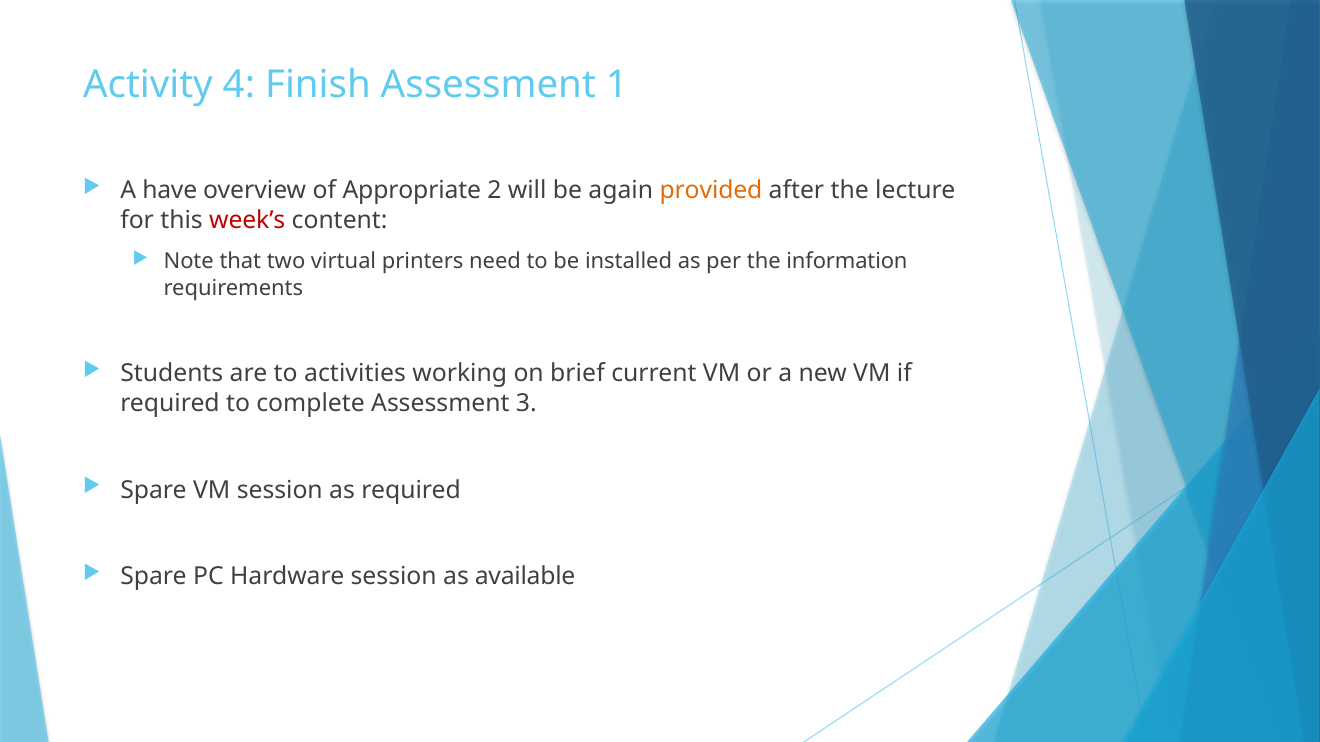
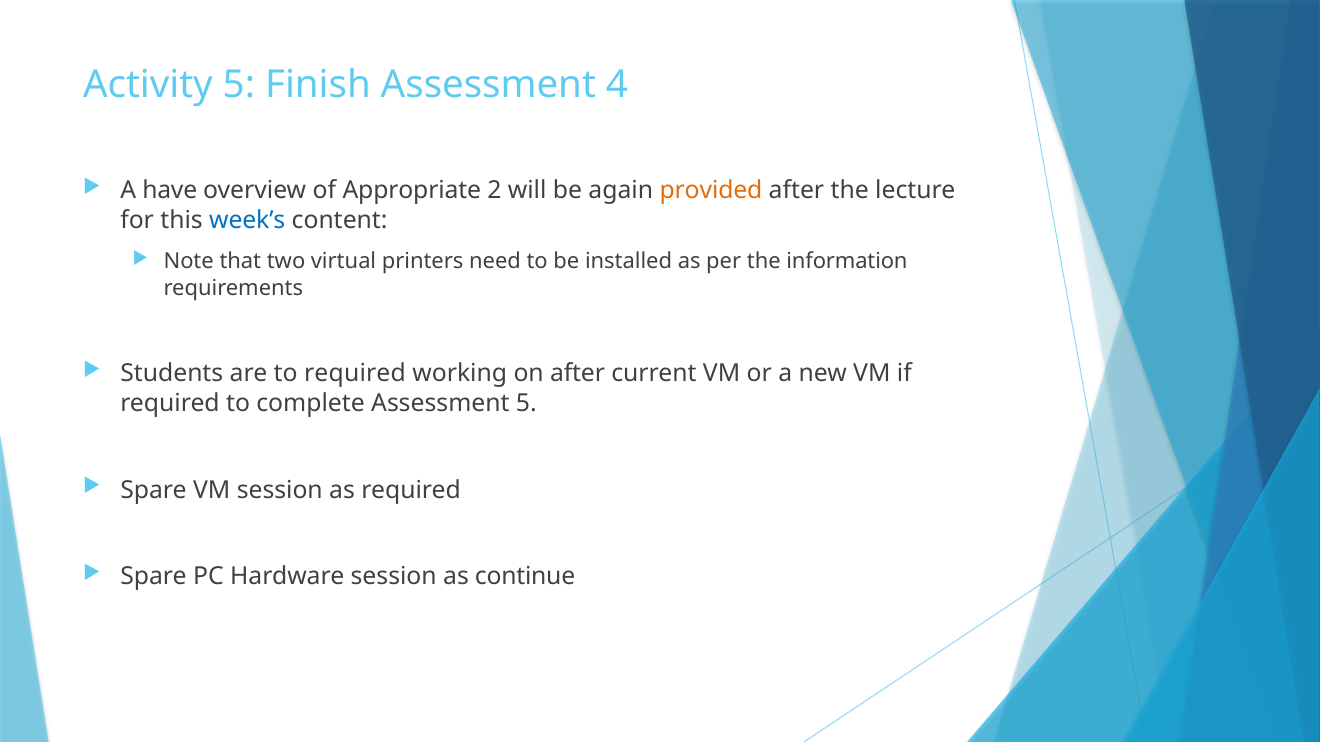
Activity 4: 4 -> 5 (239, 85)
1: 1 -> 4 (617, 85)
week’s colour: red -> blue (247, 220)
to activities: activities -> required (355, 374)
on brief: brief -> after (578, 374)
Assessment 3: 3 -> 5 (526, 403)
available: available -> continue (525, 577)
